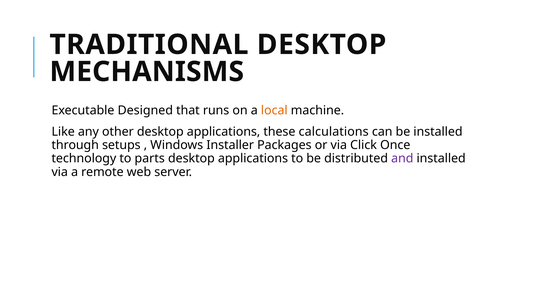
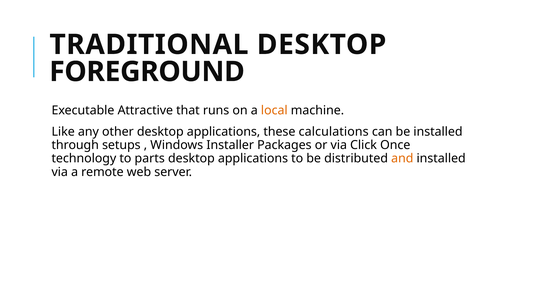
MECHANISMS: MECHANISMS -> FOREGROUND (147, 72)
Designed: Designed -> Attractive (145, 110)
and colour: purple -> orange (402, 158)
